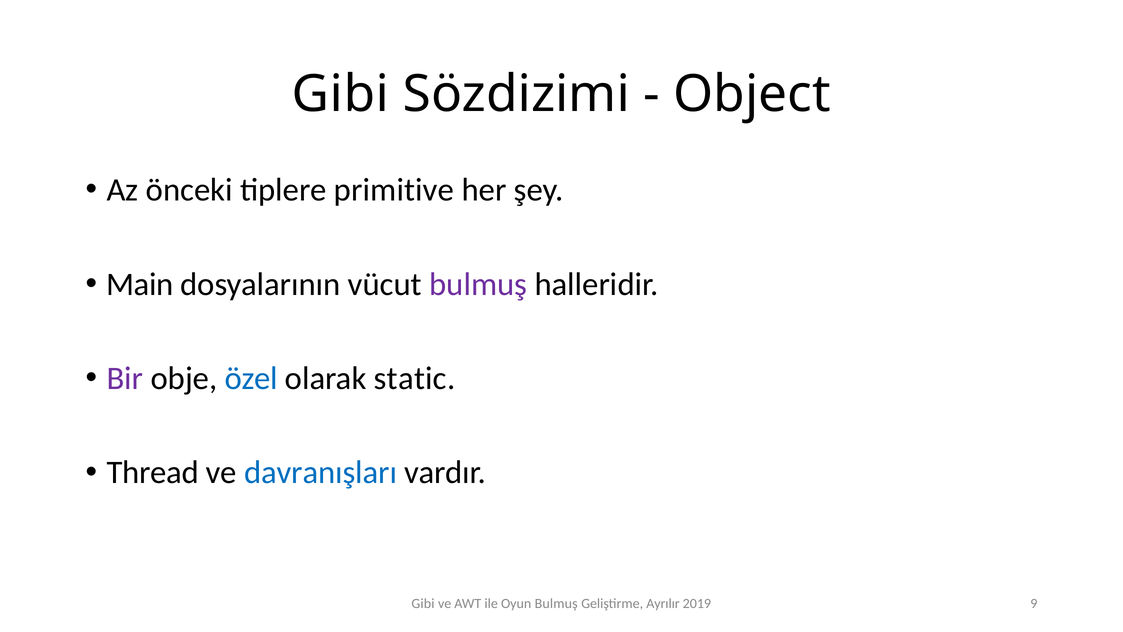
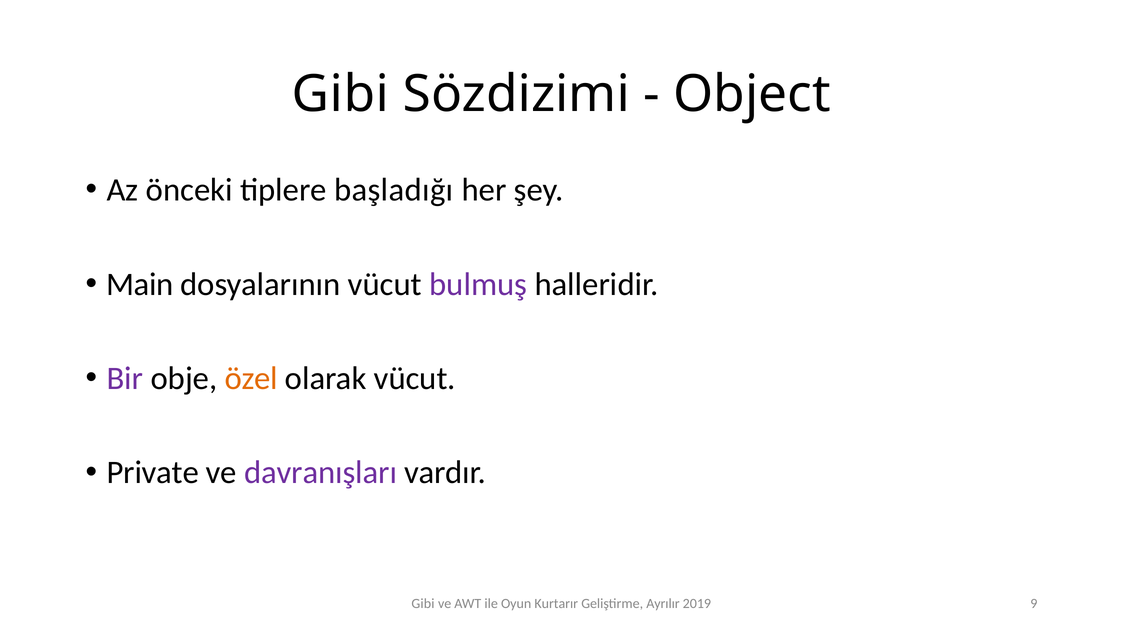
primitive: primitive -> başladığı (394, 190)
özel colour: blue -> orange (251, 378)
olarak static: static -> vücut (415, 378)
Thread: Thread -> Private (153, 472)
davranışları colour: blue -> purple (321, 472)
Oyun Bulmuş: Bulmuş -> Kurtarır (556, 603)
